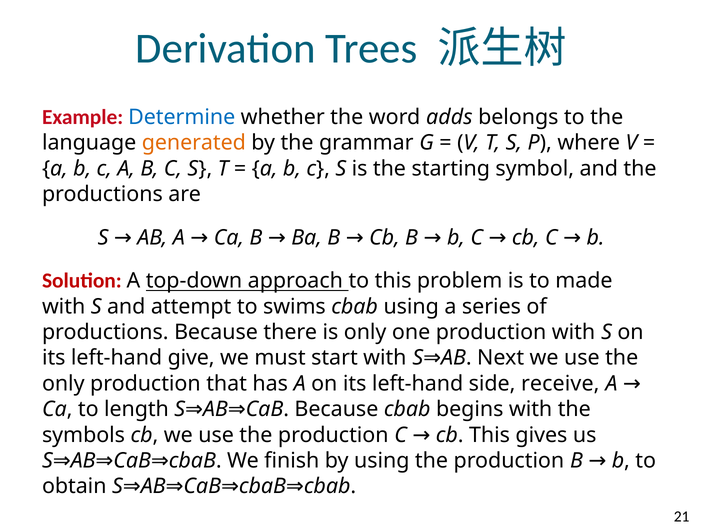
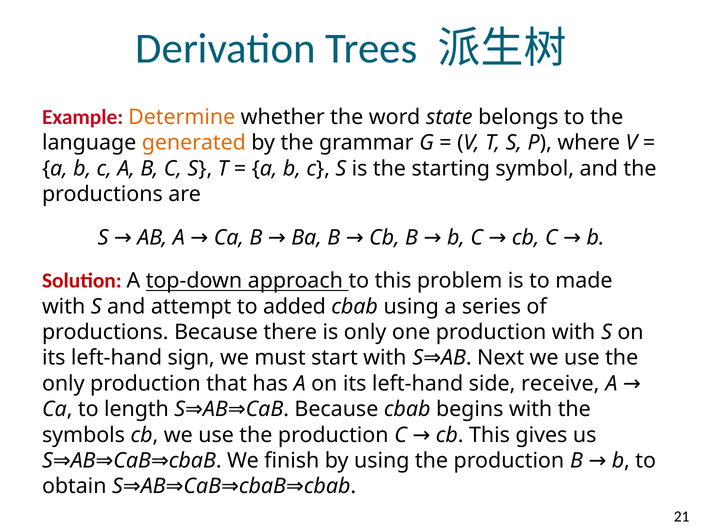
Determine colour: blue -> orange (182, 117)
adds: adds -> state (449, 117)
swims: swims -> added (294, 307)
give: give -> sign (191, 358)
